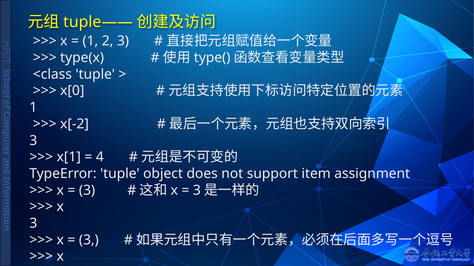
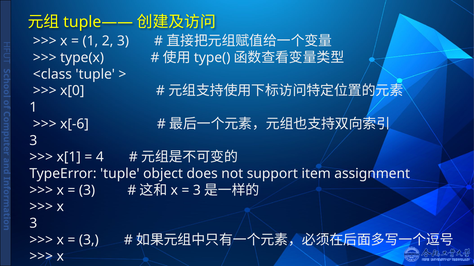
x[-2: x[-2 -> x[-6 (75, 124)
